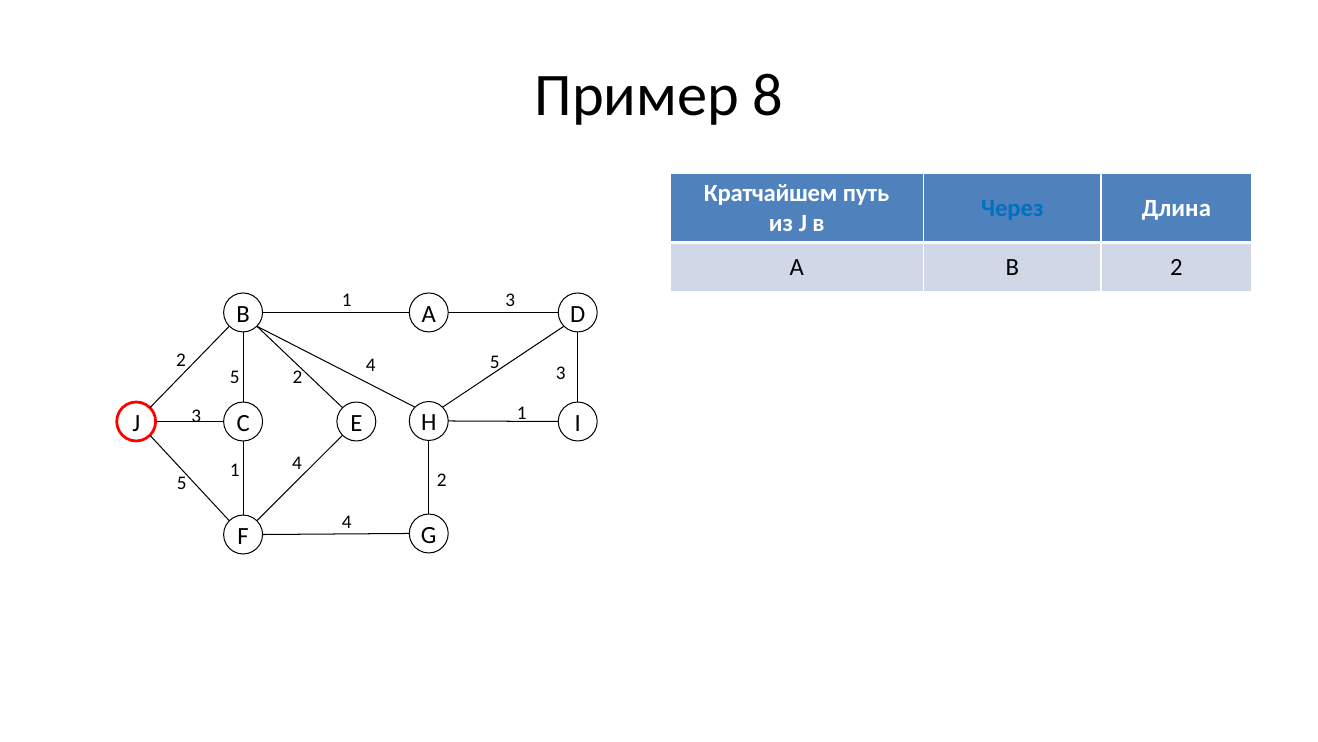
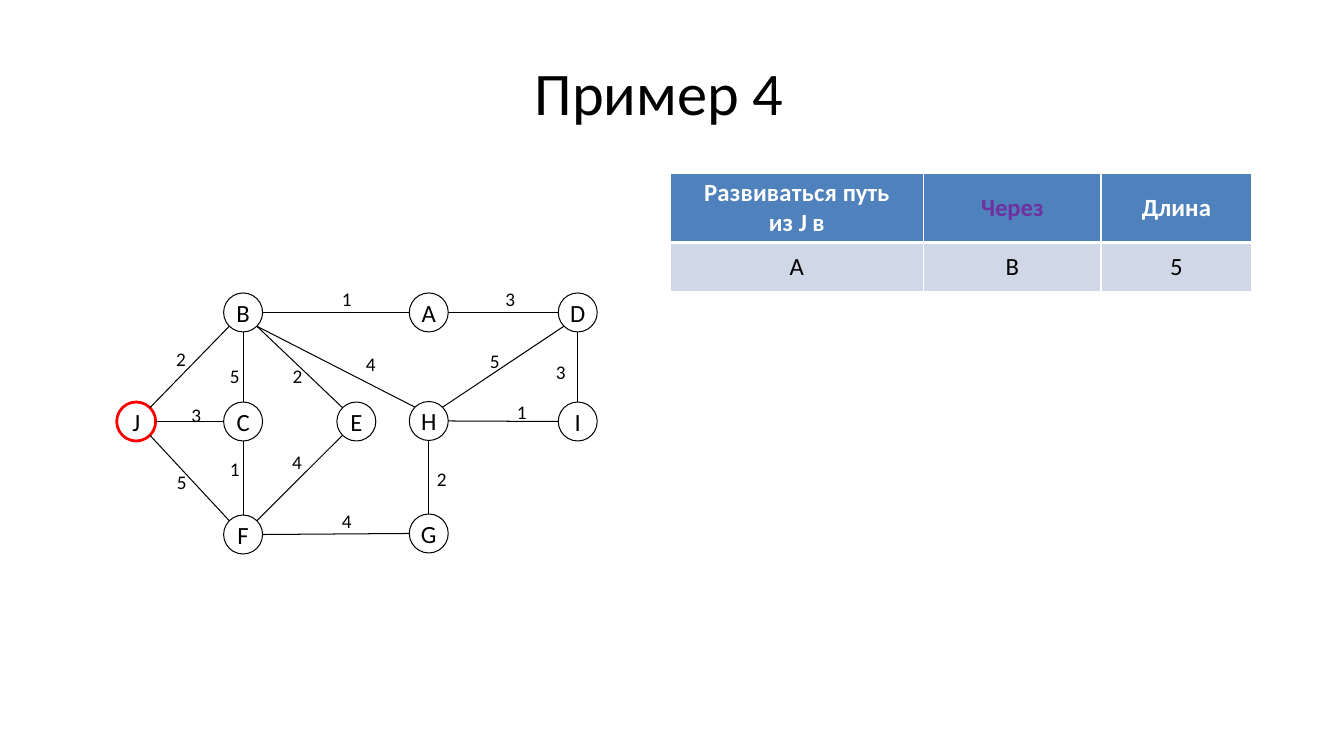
Пример 8: 8 -> 4 (768, 96)
Кратчайшем: Кратчайшем -> Развиваться (771, 193)
Через colour: blue -> purple (1012, 208)
A B 2: 2 -> 5 (1176, 267)
